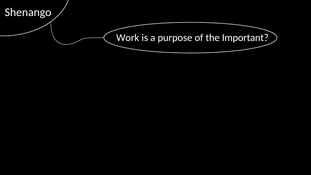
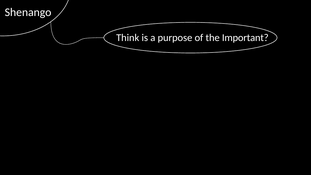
Work: Work -> Think (128, 38)
